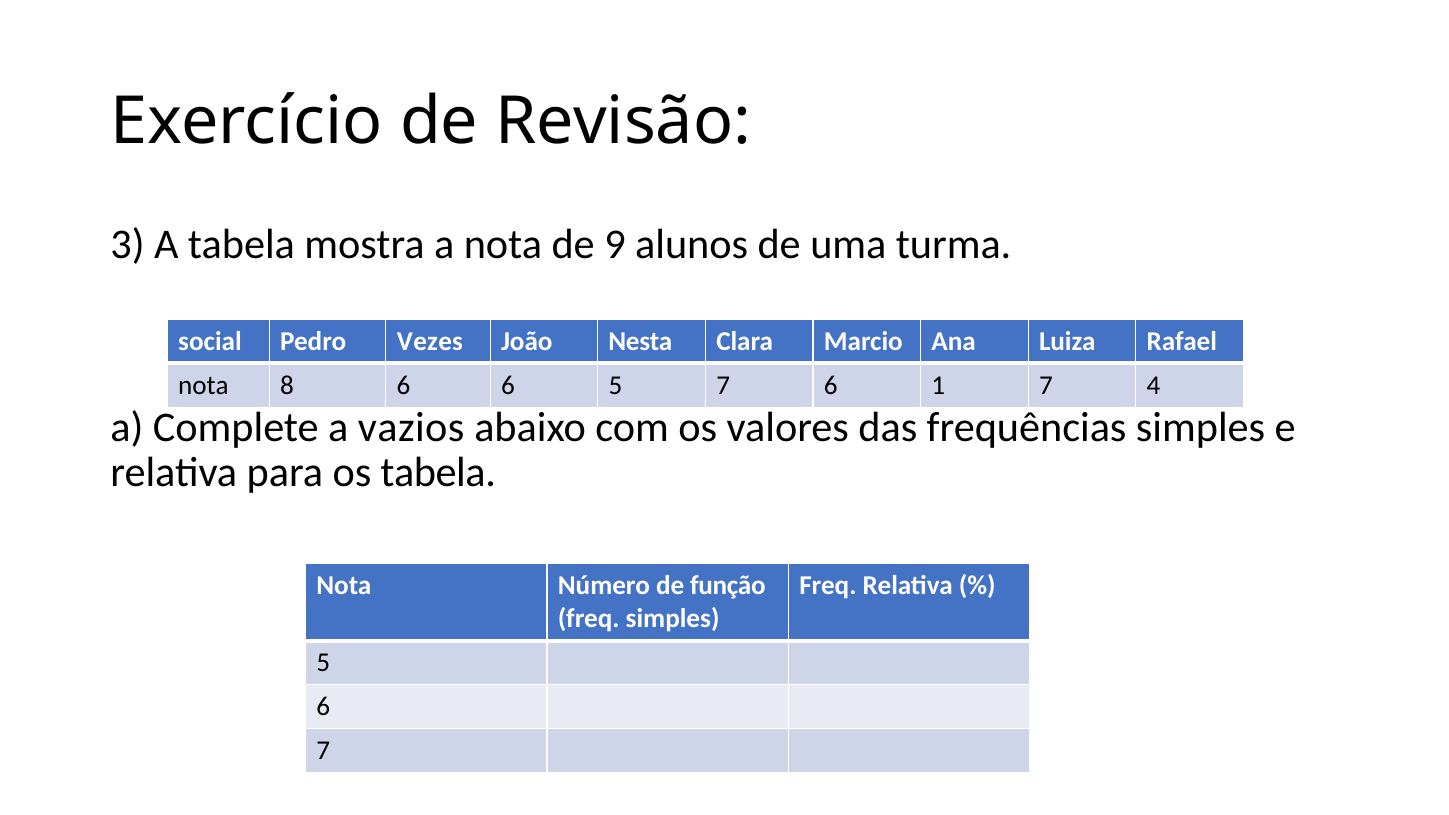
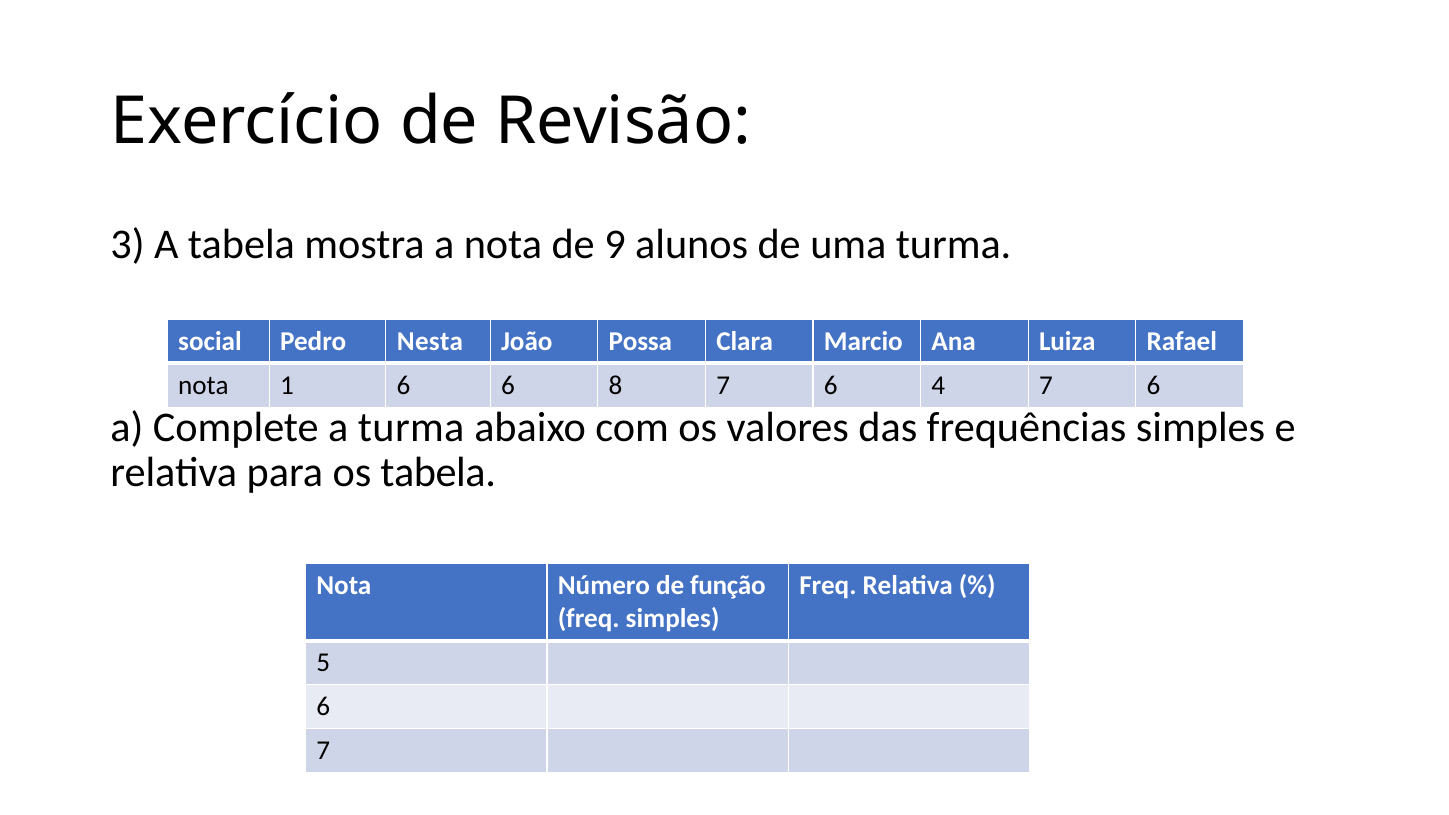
Vezes: Vezes -> Nesta (430, 342)
Nesta: Nesta -> Possa (640, 342)
8: 8 -> 1 (287, 386)
6 5: 5 -> 8 (616, 386)
1: 1 -> 4 (938, 386)
4: 4 -> 6 (1154, 386)
a vazios: vazios -> turma (411, 427)
